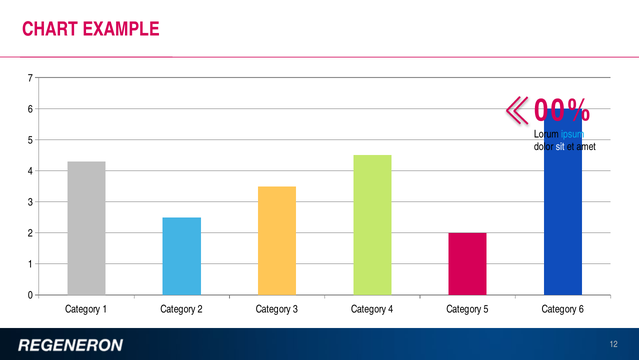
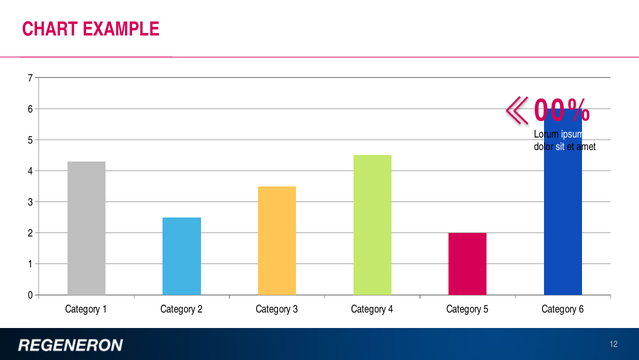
ipsum colour: light blue -> white (573, 134)
